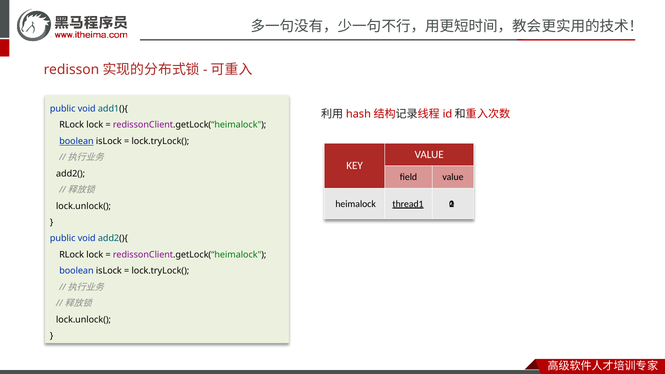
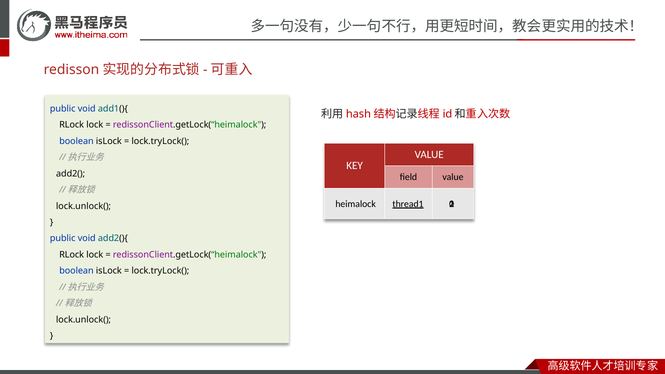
boolean underline: present -> none (76, 141)
